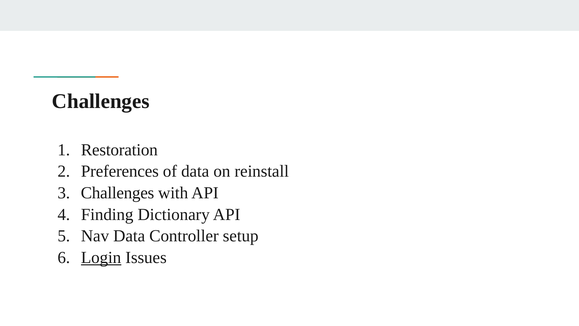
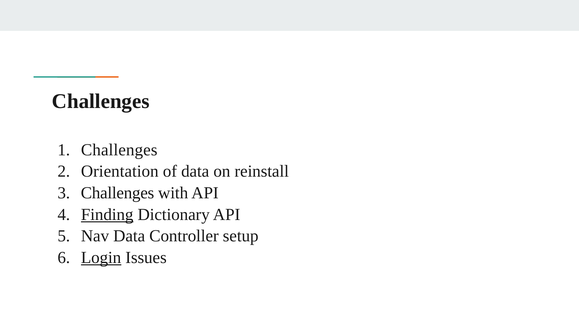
Restoration: Restoration -> Challenges (119, 150)
Preferences: Preferences -> Orientation (120, 171)
Finding underline: none -> present (107, 214)
